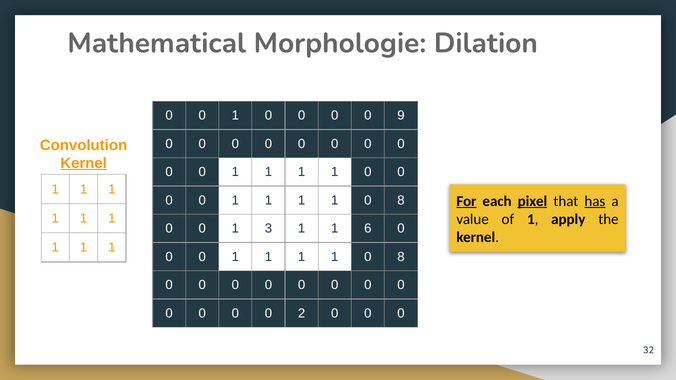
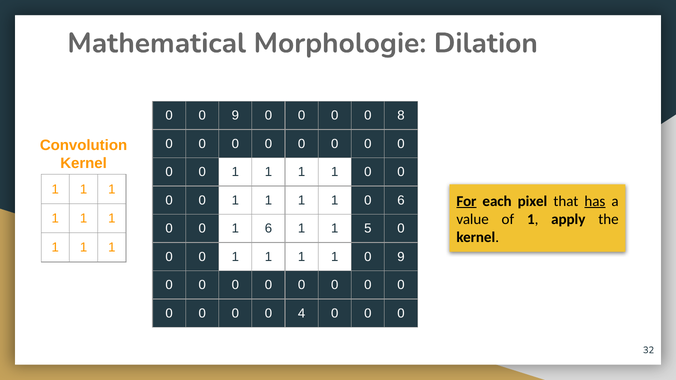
1: 1 -> 9 (235, 116)
9: 9 -> 8 (401, 116)
Kernel underline: present -> none (84, 163)
8: 8 -> 6 (401, 200)
pixel underline: present -> none (532, 201)
1 3: 3 -> 6 (268, 229)
6: 6 -> 5 (368, 229)
8: 8 -> 9 (401, 257)
2: 2 -> 4 (302, 314)
